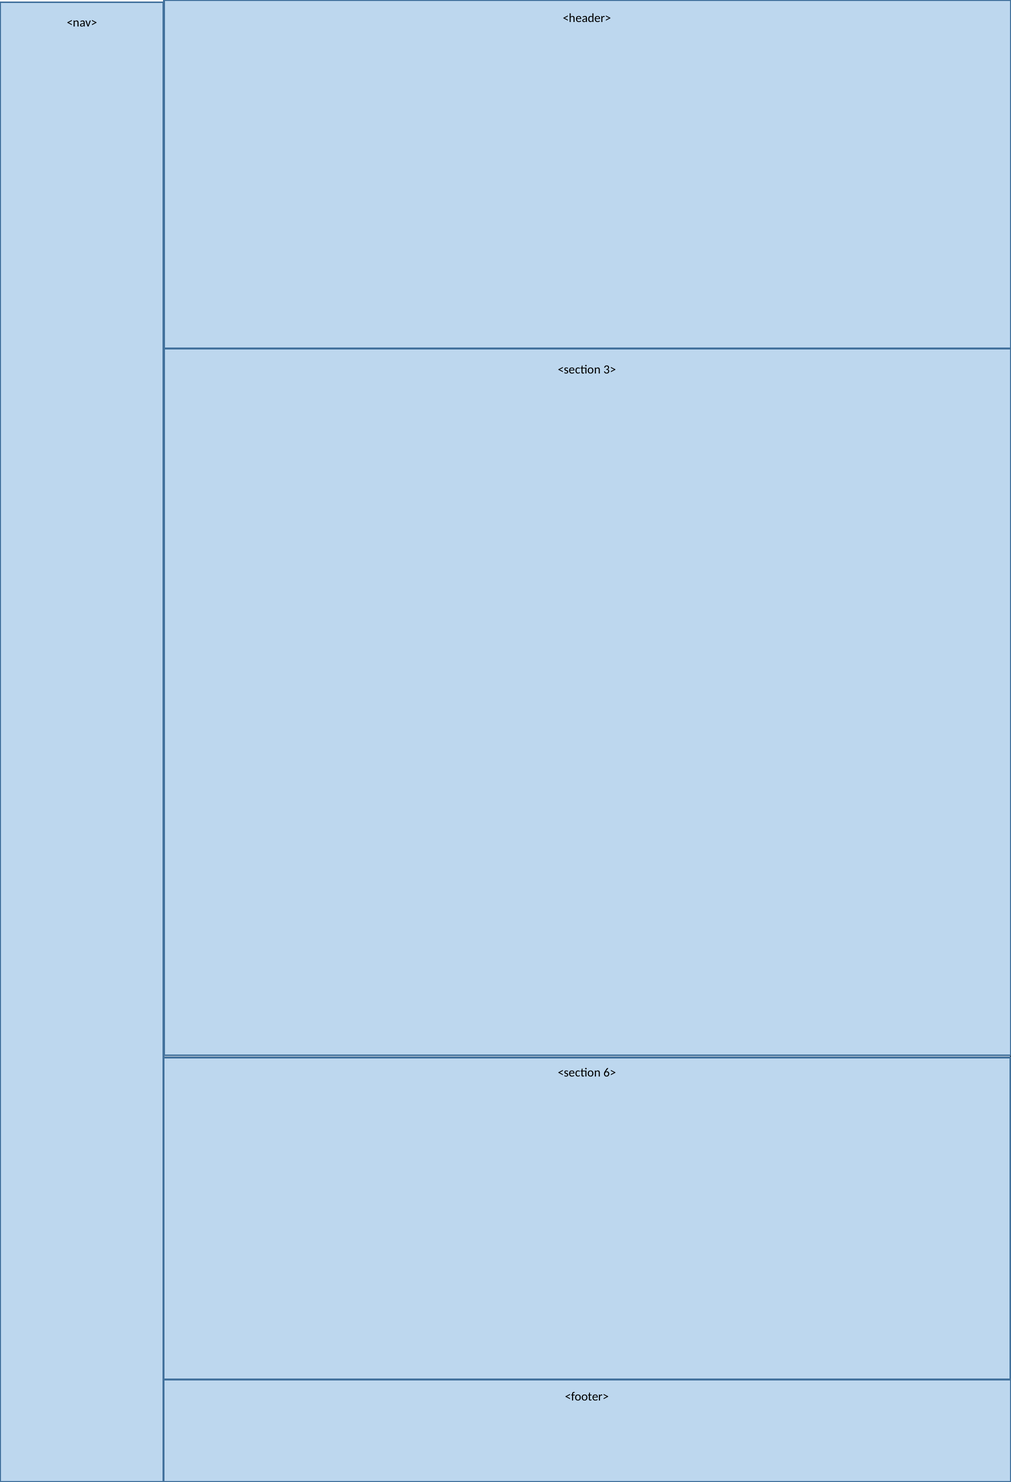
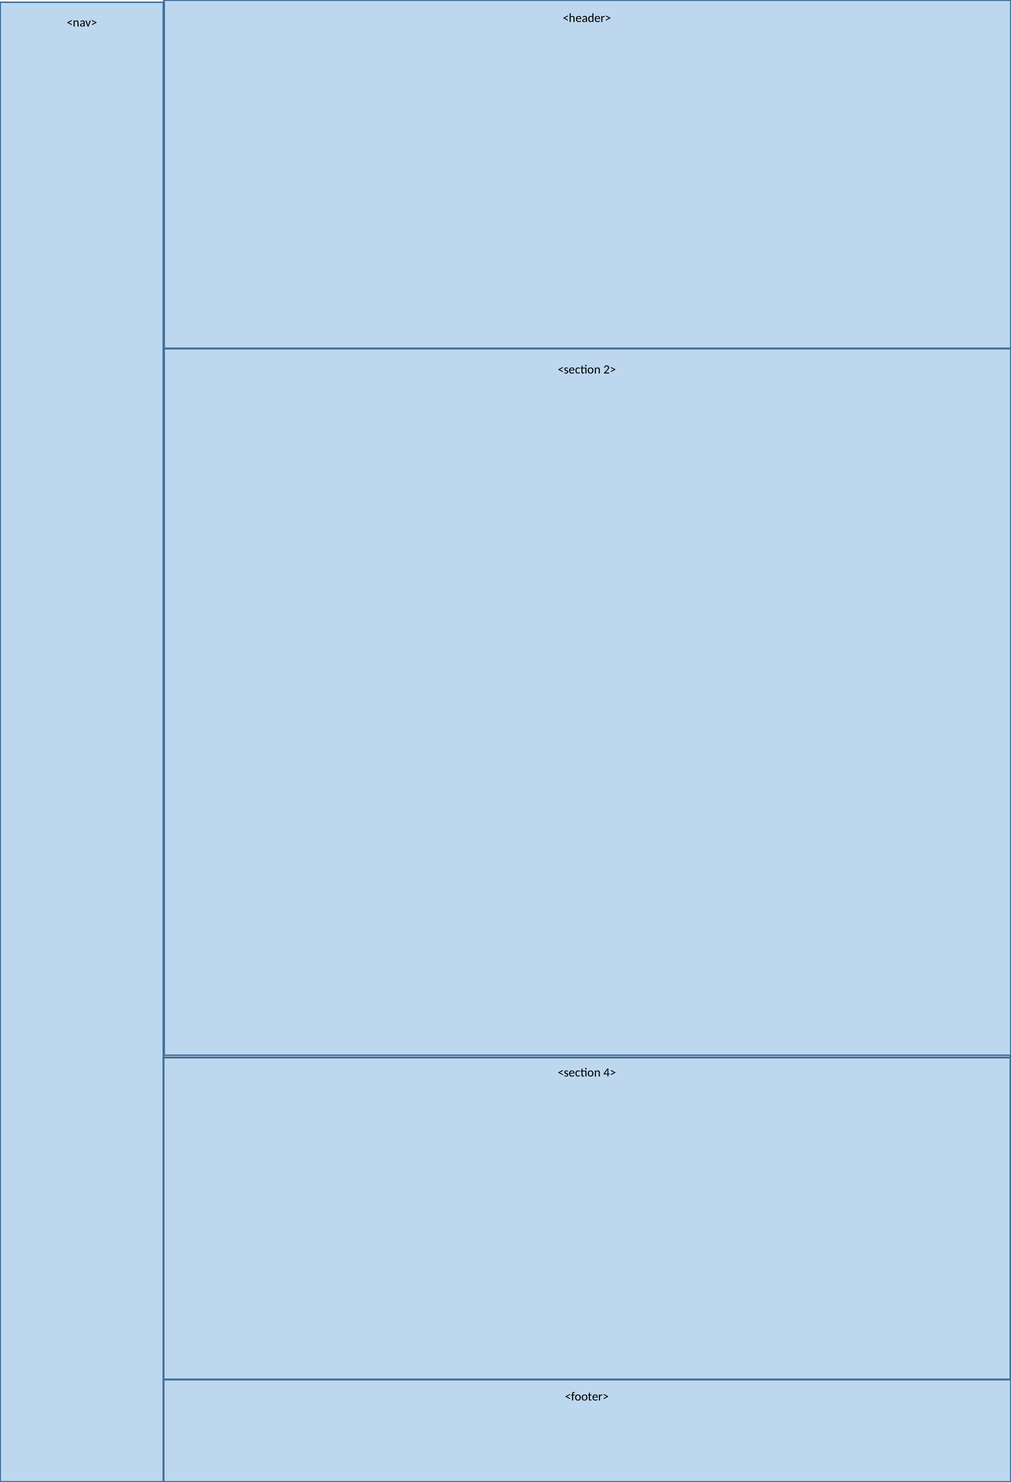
3>: 3> -> 2> (610, 370)
6>: 6> -> 4> (610, 1073)
